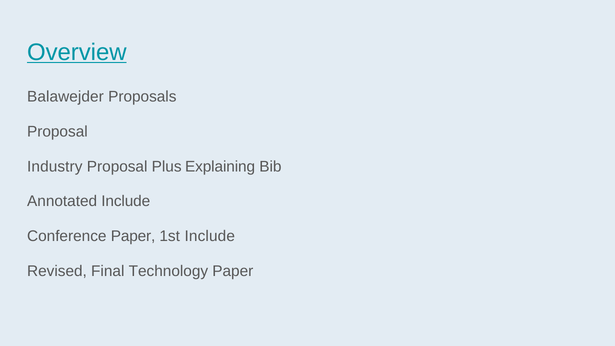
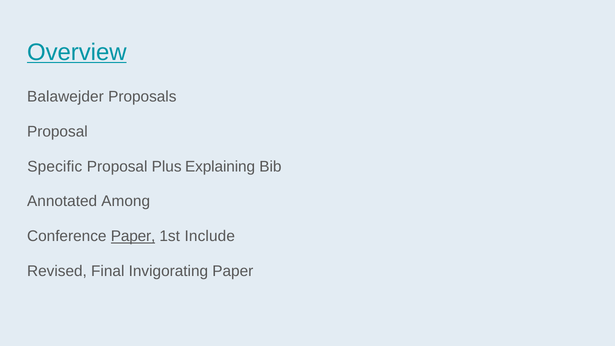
Industry: Industry -> Specific (55, 166)
Annotated Include: Include -> Among (126, 201)
Paper underline: none -> present (133, 236)
Technology: Technology -> Invigorating (168, 271)
